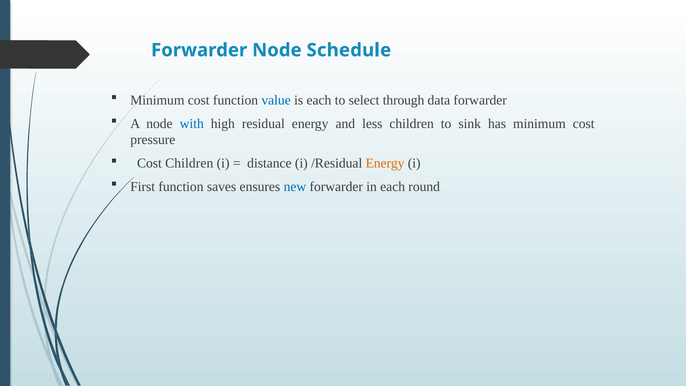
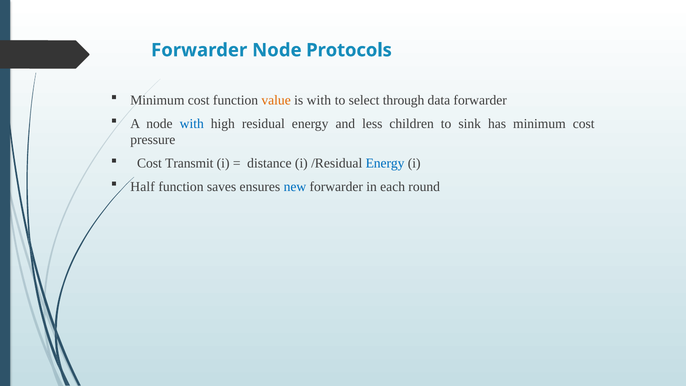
Schedule: Schedule -> Protocols (349, 50)
value colour: blue -> orange (276, 100)
is each: each -> with (319, 100)
Cost Children: Children -> Transmit (189, 163)
Energy colour: orange -> blue (385, 163)
First: First -> Half (143, 187)
